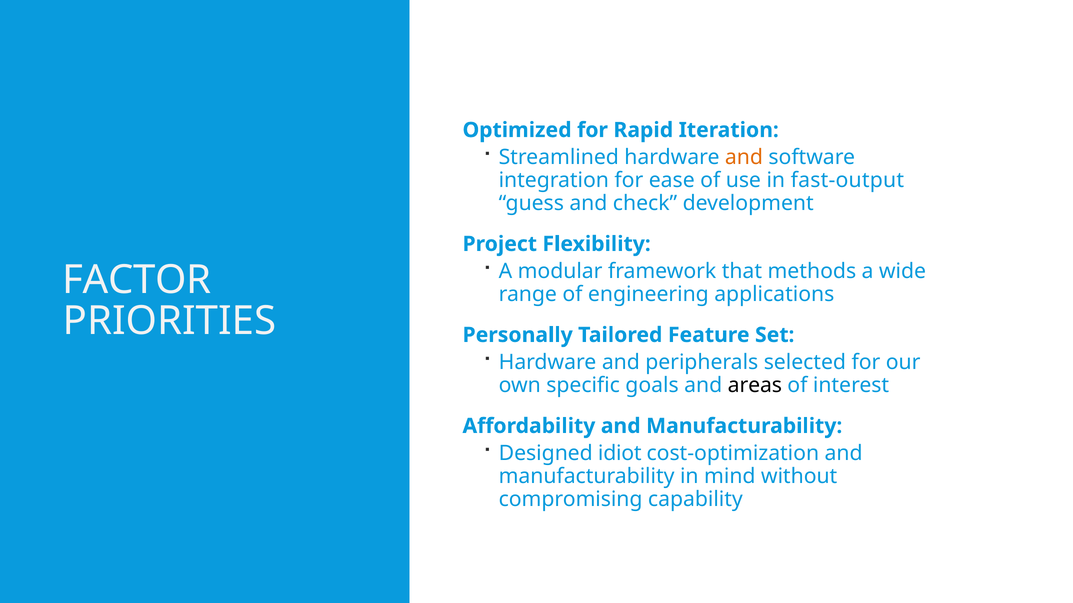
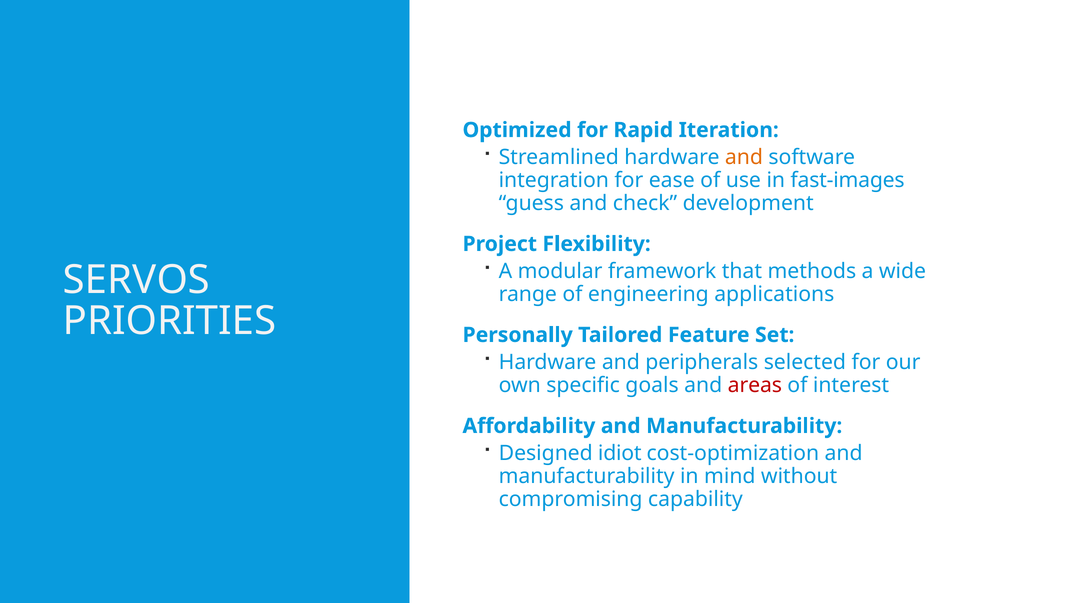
fast-output: fast-output -> fast-images (848, 181)
FACTOR: FACTOR -> SERVOS (136, 280)
areas colour: black -> red (755, 386)
